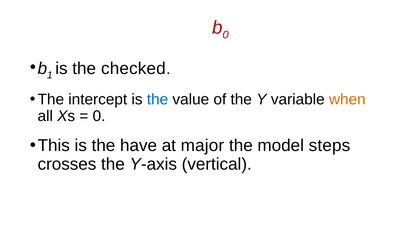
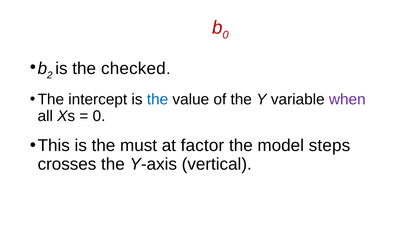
1: 1 -> 2 (50, 75)
when colour: orange -> purple (347, 99)
have: have -> must (139, 145)
major: major -> factor (202, 145)
